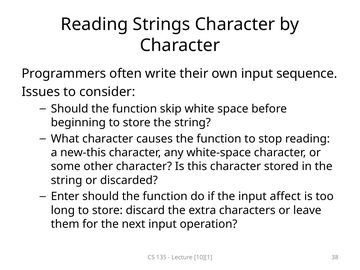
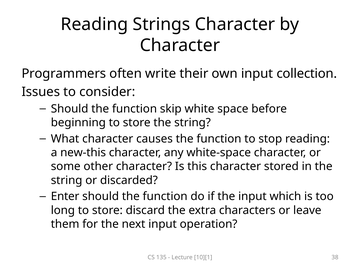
sequence: sequence -> collection (307, 74)
affect: affect -> which (285, 196)
